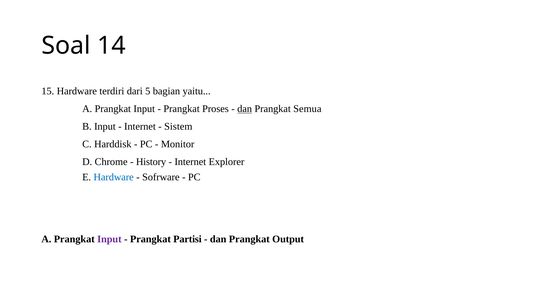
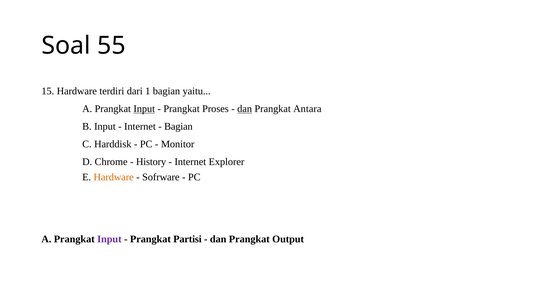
14: 14 -> 55 (111, 46)
5: 5 -> 1 (148, 91)
Input underline: none -> present (144, 109)
Semua: Semua -> Antara (307, 109)
Sistem: Sistem -> Bagian (178, 126)
Hardware colour: blue -> orange (114, 177)
